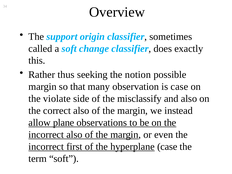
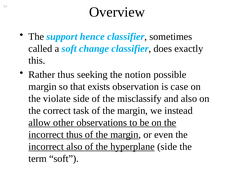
origin: origin -> hence (92, 37)
many: many -> exists (99, 87)
correct also: also -> task (81, 111)
plane: plane -> other (64, 123)
incorrect also: also -> thus (74, 135)
incorrect first: first -> also (74, 147)
hyperplane case: case -> side (167, 147)
